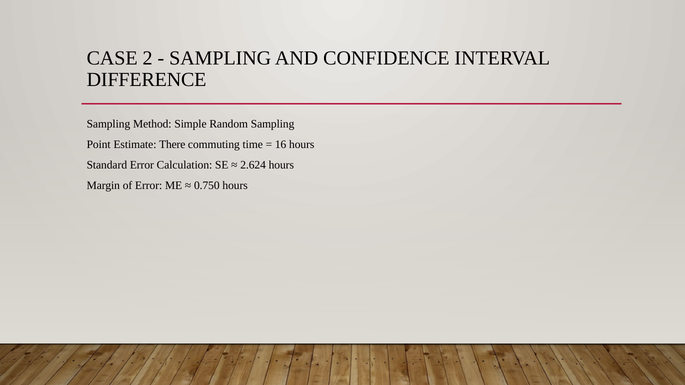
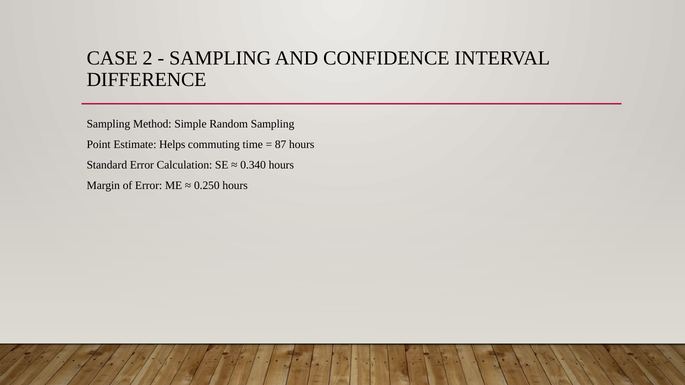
There: There -> Helps (172, 145)
16: 16 -> 87 (281, 145)
2.624: 2.624 -> 0.340 (253, 165)
0.750: 0.750 -> 0.250 (207, 186)
